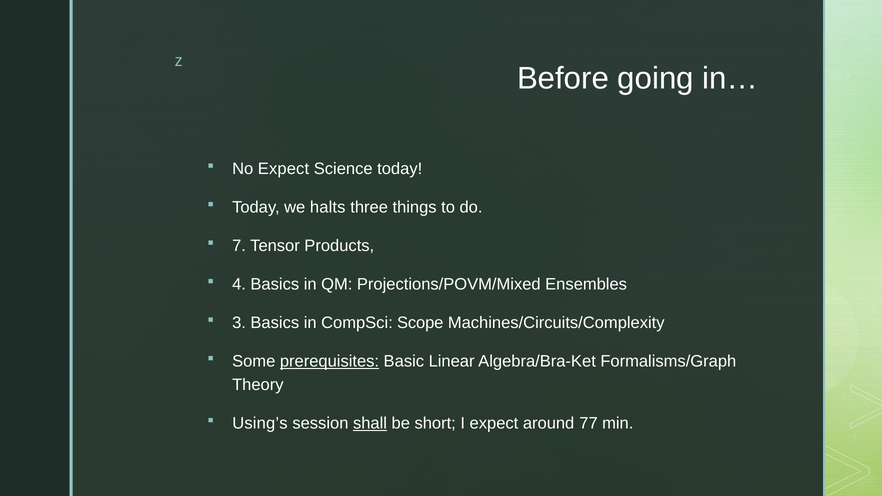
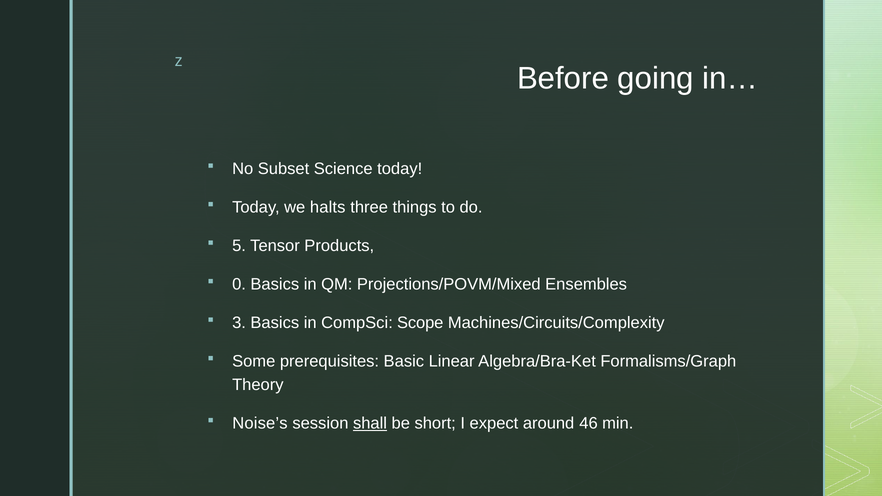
No Expect: Expect -> Subset (284, 169)
7: 7 -> 5 (239, 246)
4: 4 -> 0 (239, 284)
prerequisites underline: present -> none (329, 361)
Using’s: Using’s -> Noise’s (260, 424)
77: 77 -> 46 (589, 424)
